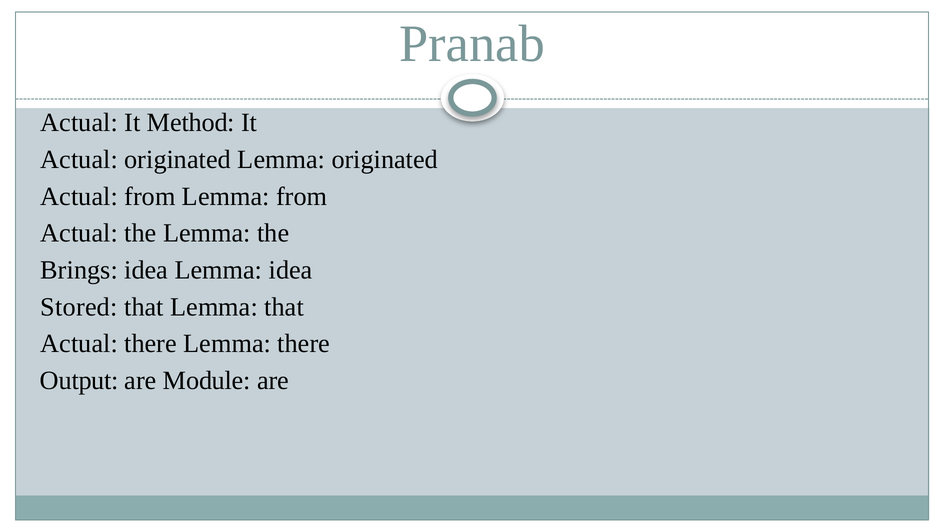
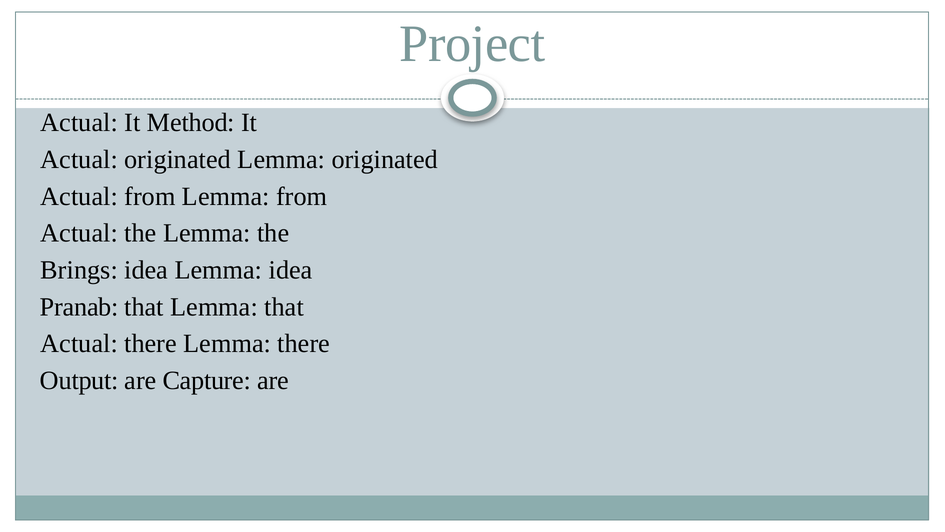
Pranab: Pranab -> Project (472, 44)
Stored: Stored -> Pranab (79, 307)
Module: Module -> Capture (207, 380)
